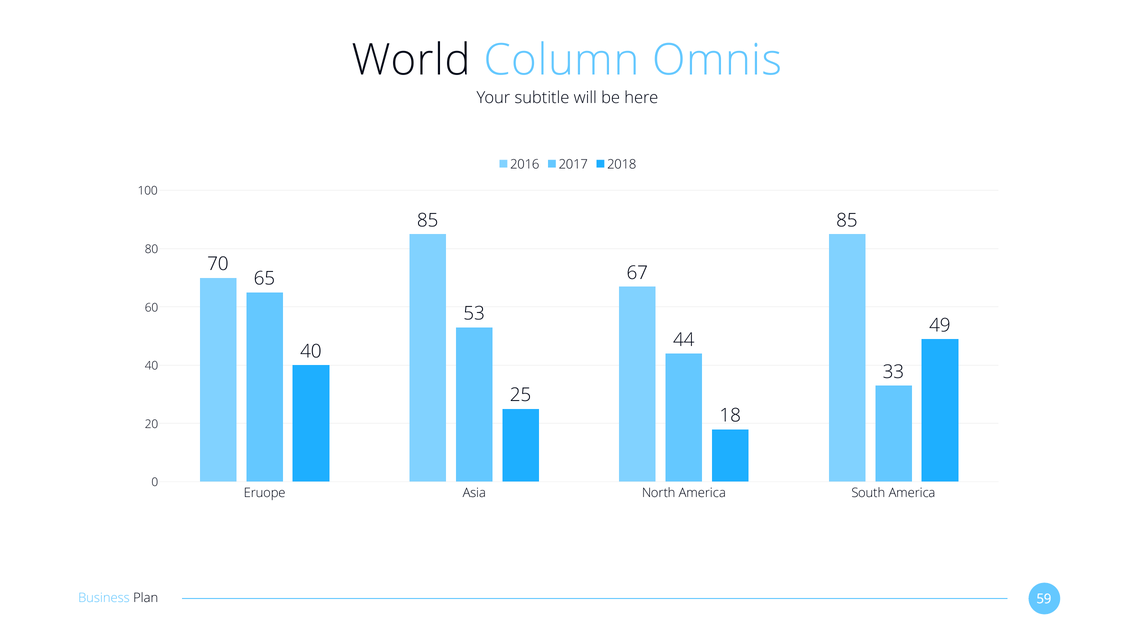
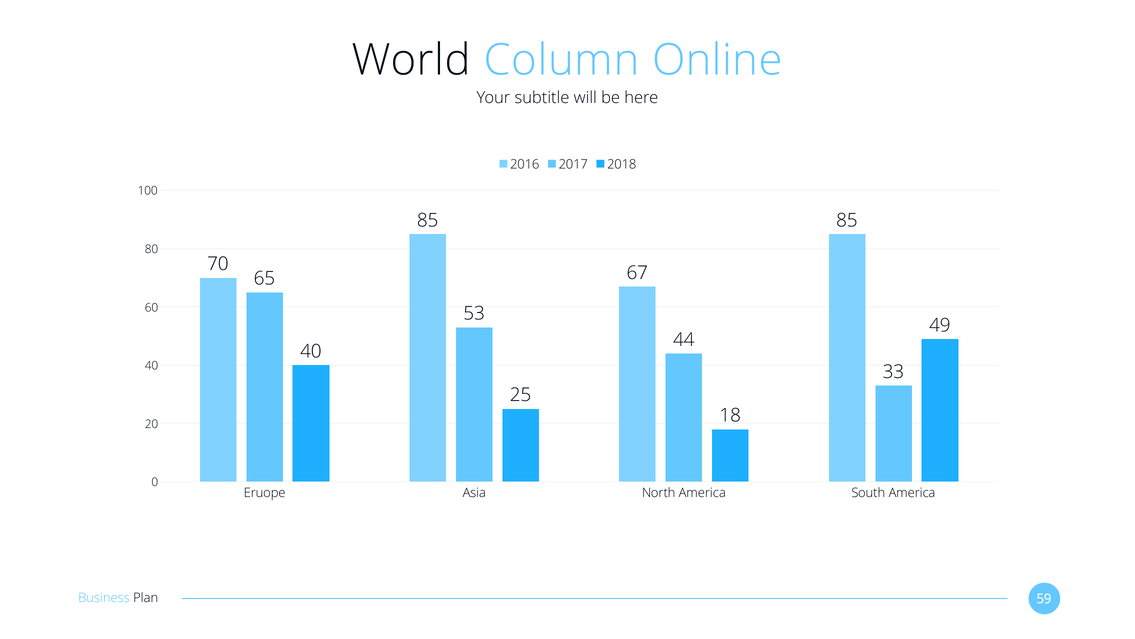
Omnis: Omnis -> Online (717, 60)
